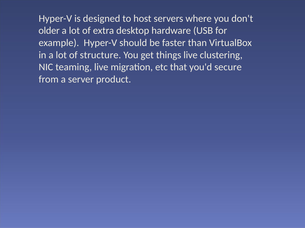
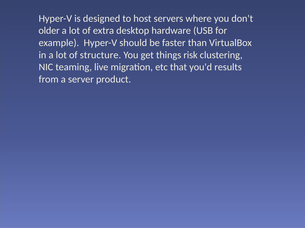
things live: live -> risk (191, 55)
secure: secure -> results (228, 67)
